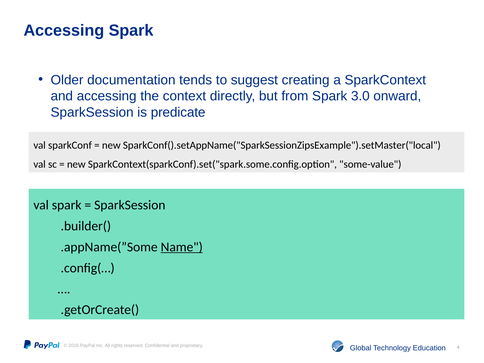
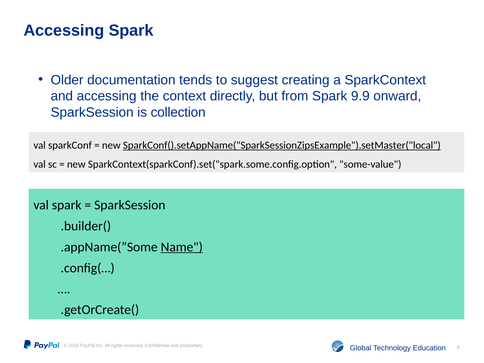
3.0: 3.0 -> 9.9 (360, 96)
predicate: predicate -> collection (178, 112)
SparkConf().setAppName("SparkSessionZipsExample").setMaster("local underline: none -> present (282, 145)
